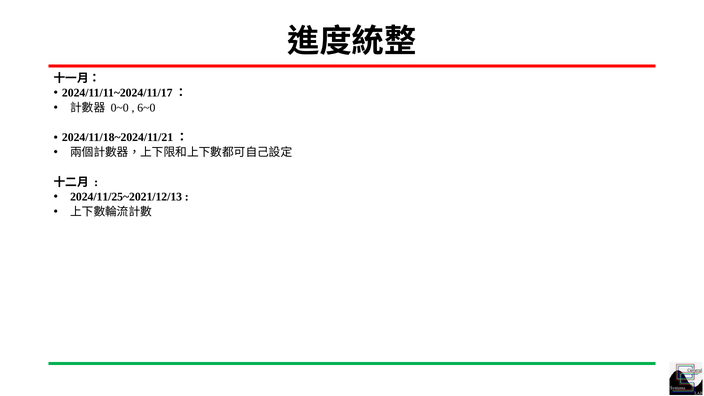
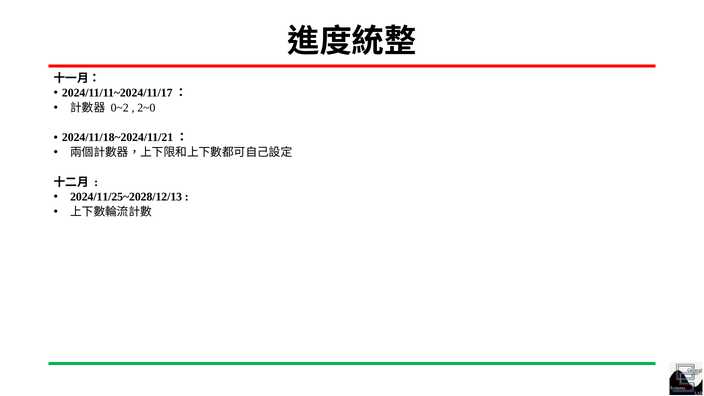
0~0: 0~0 -> 0~2 (120, 108)
6~0: 6~0 -> 2~0 (146, 108)
2024/11/25~2021/12/13: 2024/11/25~2021/12/13 -> 2024/11/25~2028/12/13 (126, 197)
